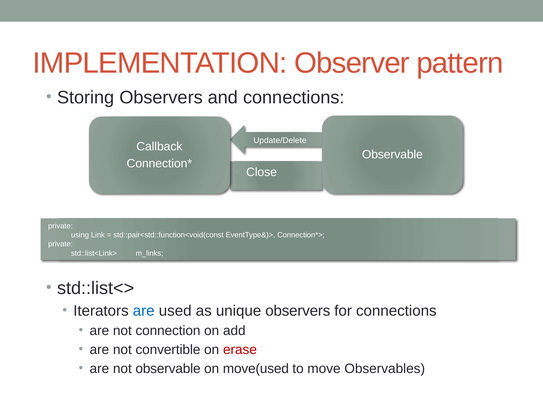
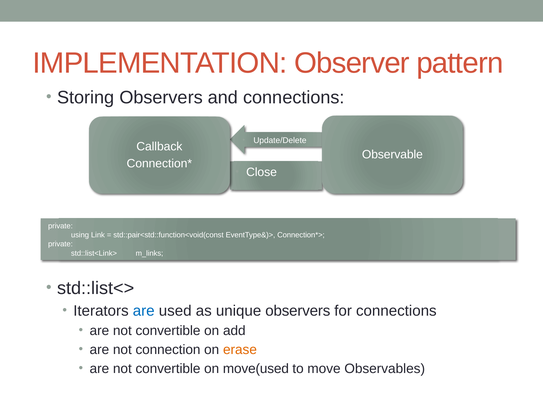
connection: connection -> convertible (168, 331)
convertible: convertible -> connection (168, 350)
erase colour: red -> orange (240, 350)
observable: observable -> convertible (168, 369)
